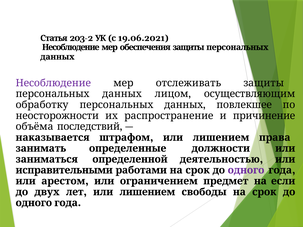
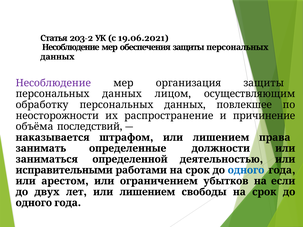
отслеживать: отслеживать -> организация (188, 83)
одного colour: purple -> blue (246, 170)
предмет: предмет -> убытков (226, 181)
